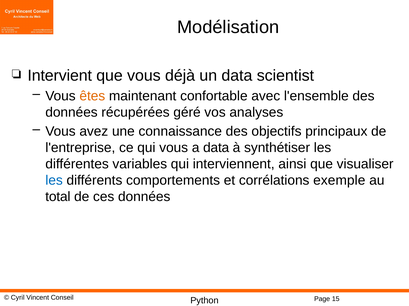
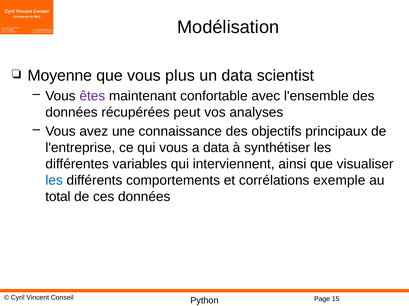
Intervient: Intervient -> Moyenne (60, 76)
déjà: déjà -> plus (180, 76)
êtes colour: orange -> purple (92, 96)
géré: géré -> peut (187, 113)
